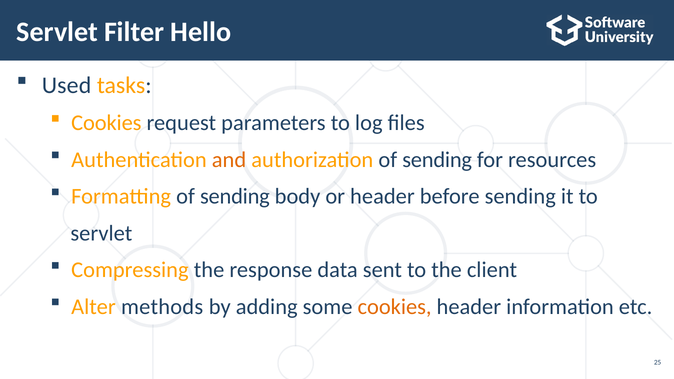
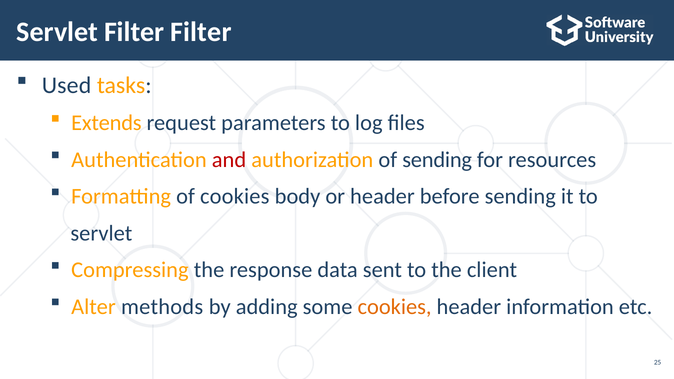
Filter Hello: Hello -> Filter (201, 32)
Cookies: Cookies -> Extends (106, 123)
and colour: orange -> red (229, 160)
Formatting of sending: sending -> cookies (235, 196)
